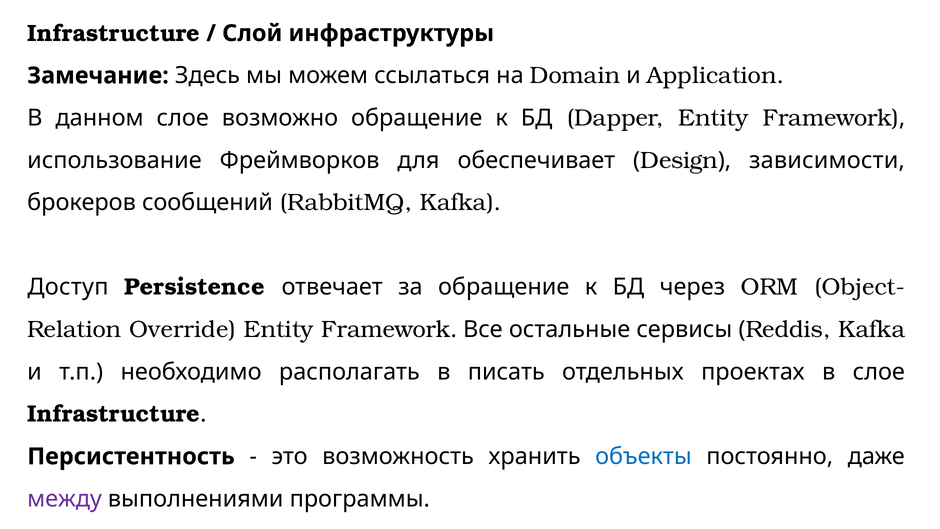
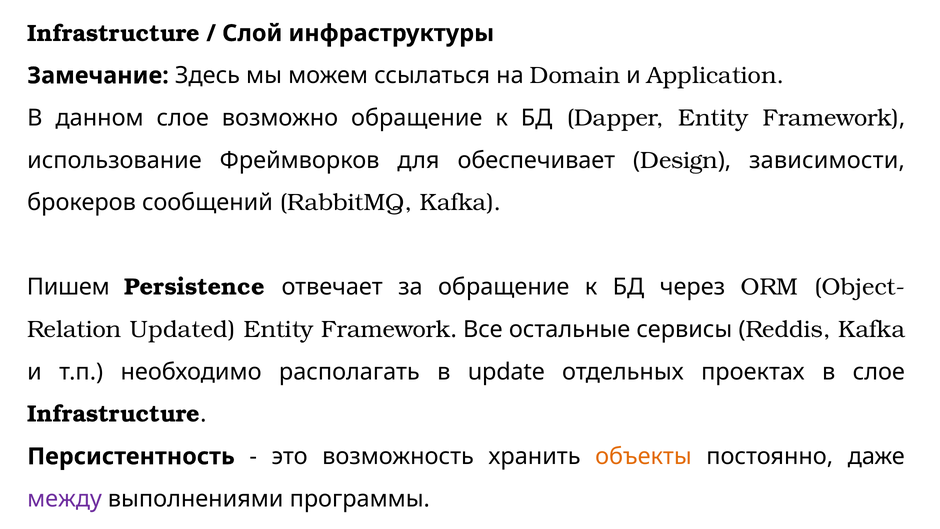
Доступ: Доступ -> Пишем (68, 287)
Override: Override -> Updated (182, 329)
писать: писать -> update (506, 372)
объекты colour: blue -> orange (643, 456)
